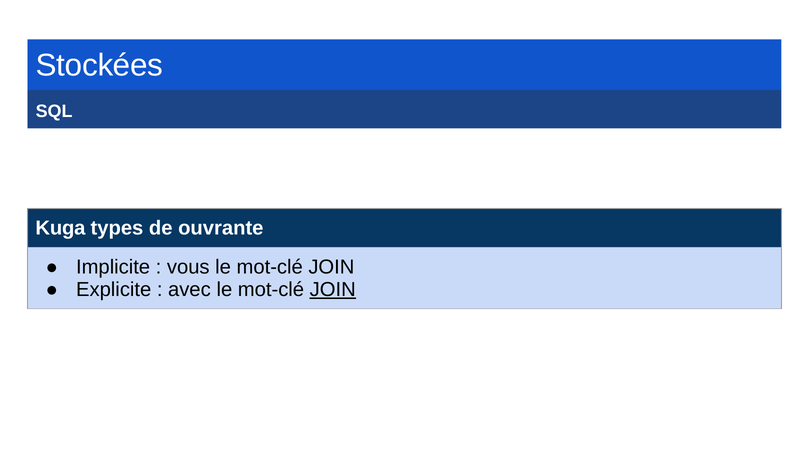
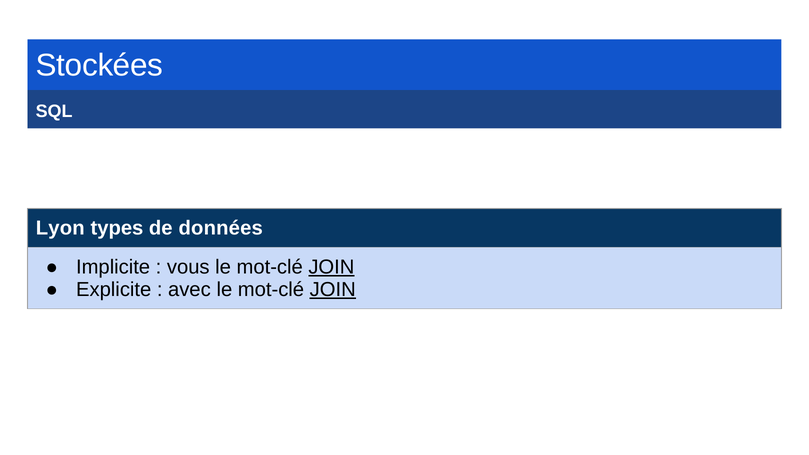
Kuga: Kuga -> Lyon (60, 228)
ouvrante: ouvrante -> données (221, 228)
JOIN underline: none -> present (331, 267)
